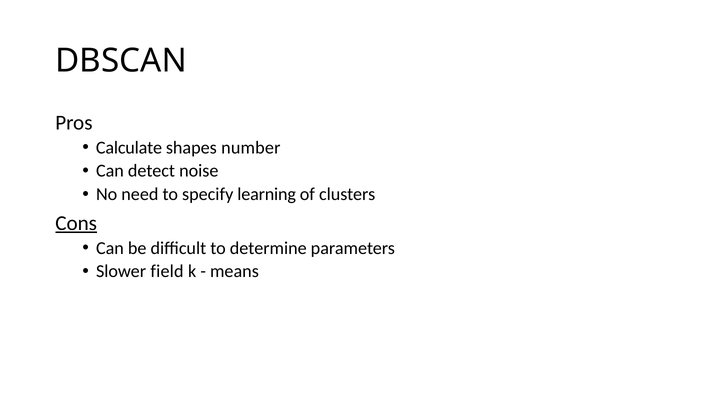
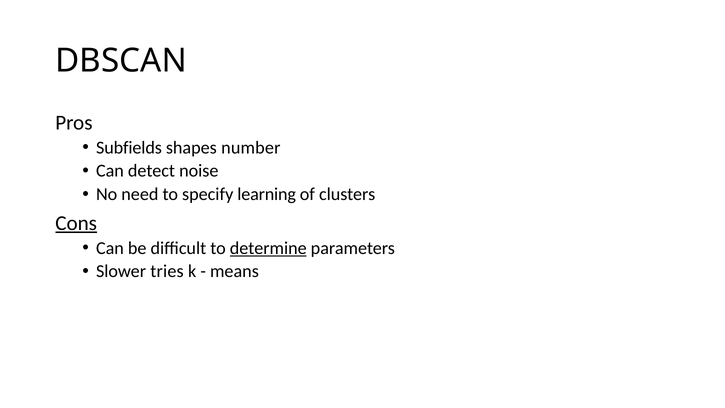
Calculate: Calculate -> Subfields (129, 148)
determine underline: none -> present (268, 248)
field: field -> tries (167, 271)
